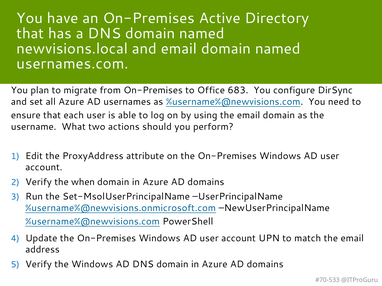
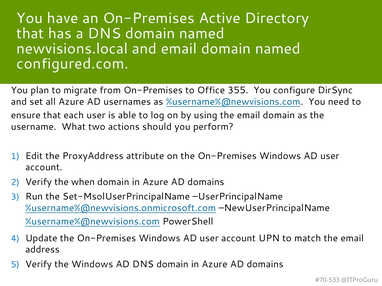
usernames.com: usernames.com -> configured.com (73, 64)
683: 683 -> 355 (238, 90)
